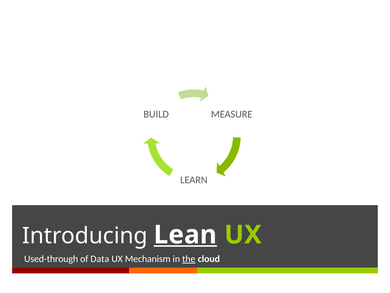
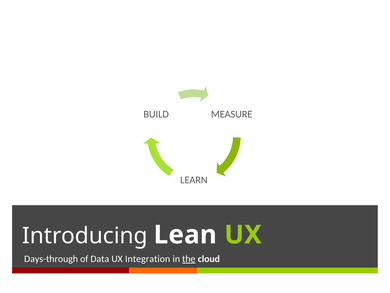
Lean underline: present -> none (185, 234)
Used-through: Used-through -> Days-through (51, 258)
Mechanism: Mechanism -> Integration (148, 258)
